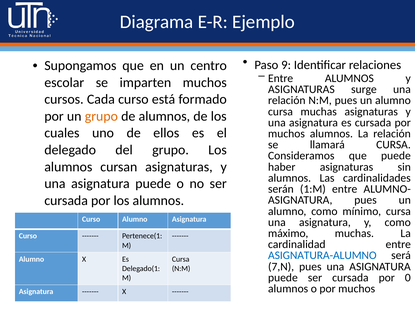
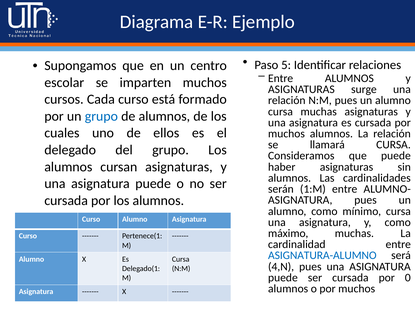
9: 9 -> 5 (286, 65)
grupo colour: orange -> blue (101, 116)
7,N: 7,N -> 4,N (281, 267)
